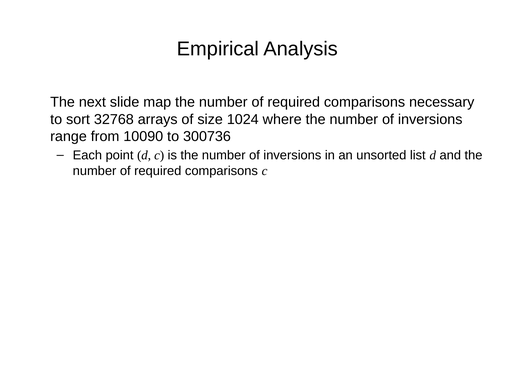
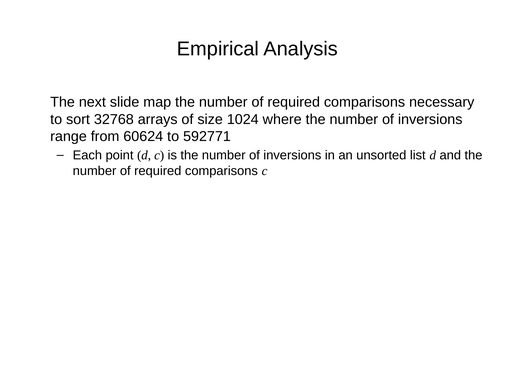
10090: 10090 -> 60624 (143, 137)
300736: 300736 -> 592771 (207, 137)
